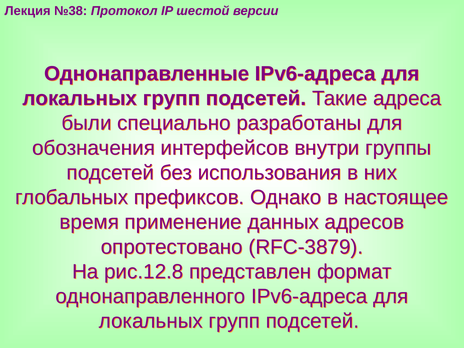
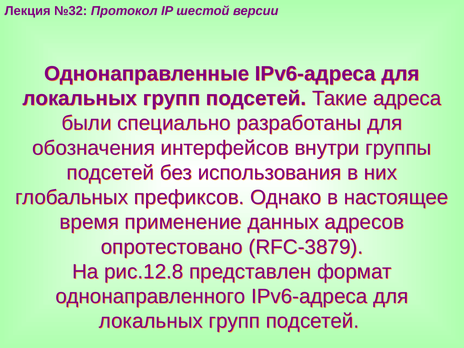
№38: №38 -> №32 (71, 11)
